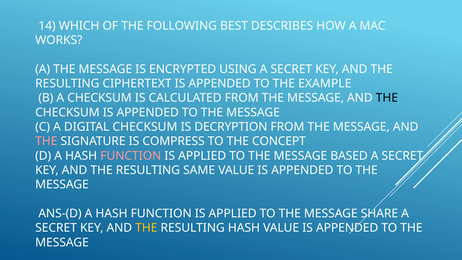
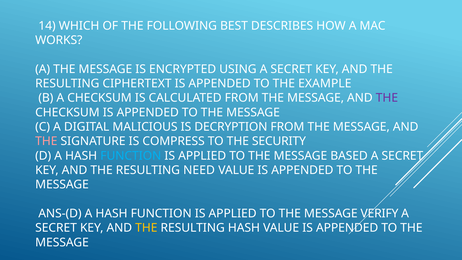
THE colour: black -> purple (387, 98)
DIGITAL CHECKSUM: CHECKSUM -> MALICIOUS (145, 127)
CONCEPT: CONCEPT -> SECURITY (279, 141)
FUNCTION colour: pink -> light blue (131, 156)
SAME: SAME -> NEED (199, 170)
SHARE: SHARE -> VERIFY (379, 213)
